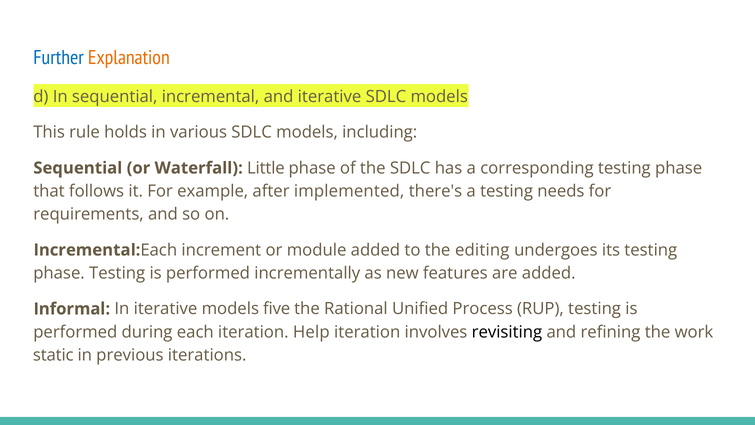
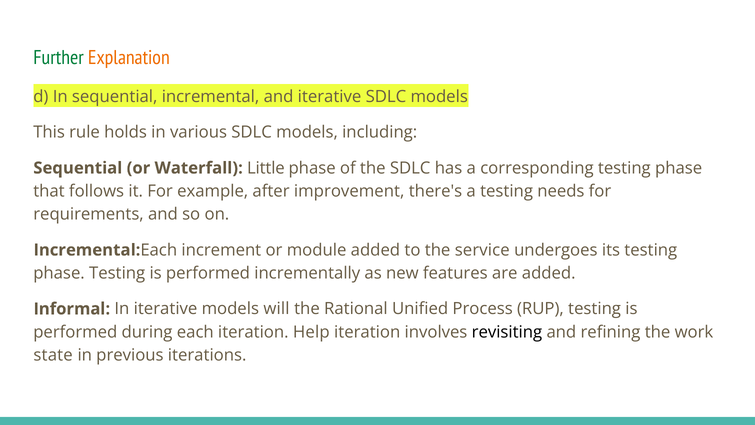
Further colour: blue -> green (59, 58)
implemented: implemented -> improvement (349, 191)
editing: editing -> service (482, 250)
five: five -> will (277, 309)
static: static -> state (53, 355)
